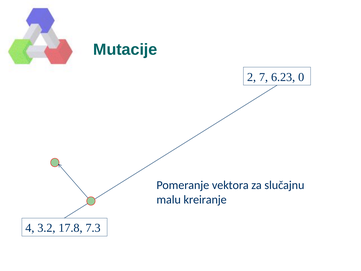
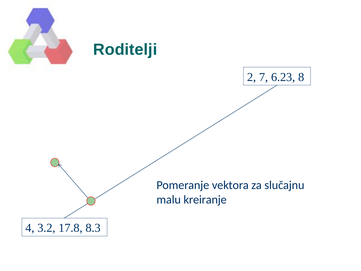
Mutacije: Mutacije -> Roditelji (125, 50)
0: 0 -> 8 (301, 77)
7.3: 7.3 -> 8.3 (93, 228)
